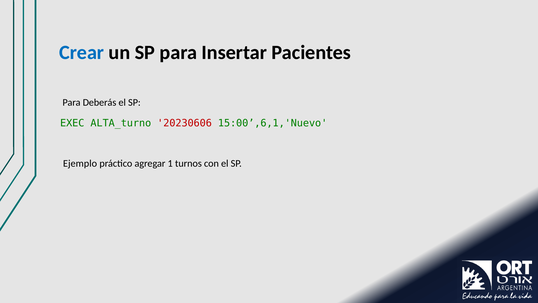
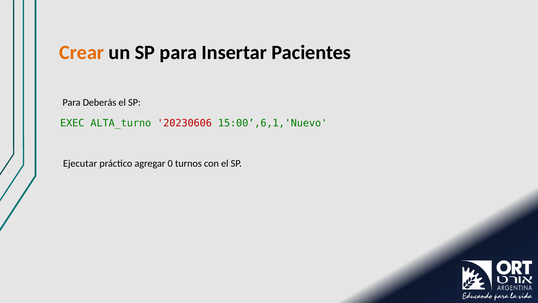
Crear colour: blue -> orange (82, 52)
Ejemplo: Ejemplo -> Ejecutar (80, 163)
1: 1 -> 0 (170, 163)
